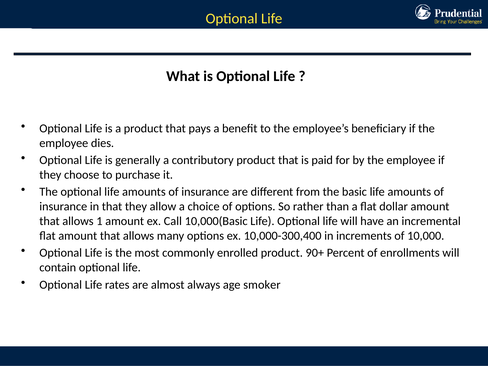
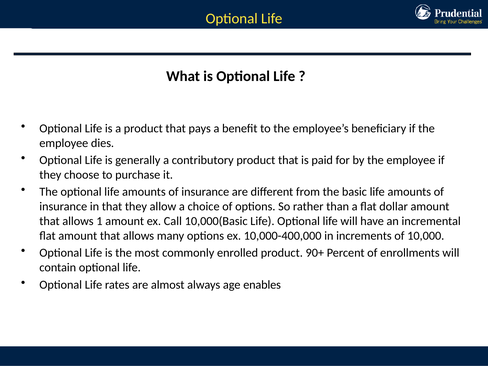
10,000-300,400: 10,000-300,400 -> 10,000-400,000 (283, 236)
smoker: smoker -> enables (262, 285)
